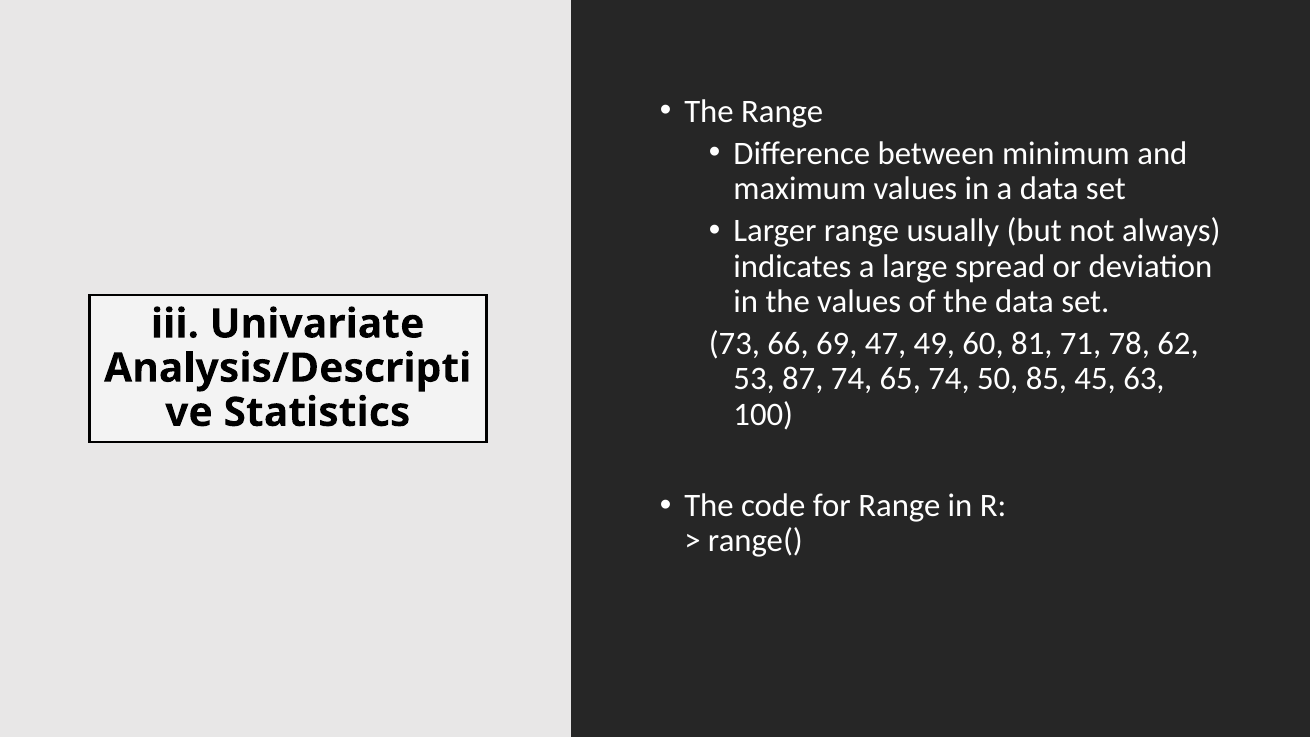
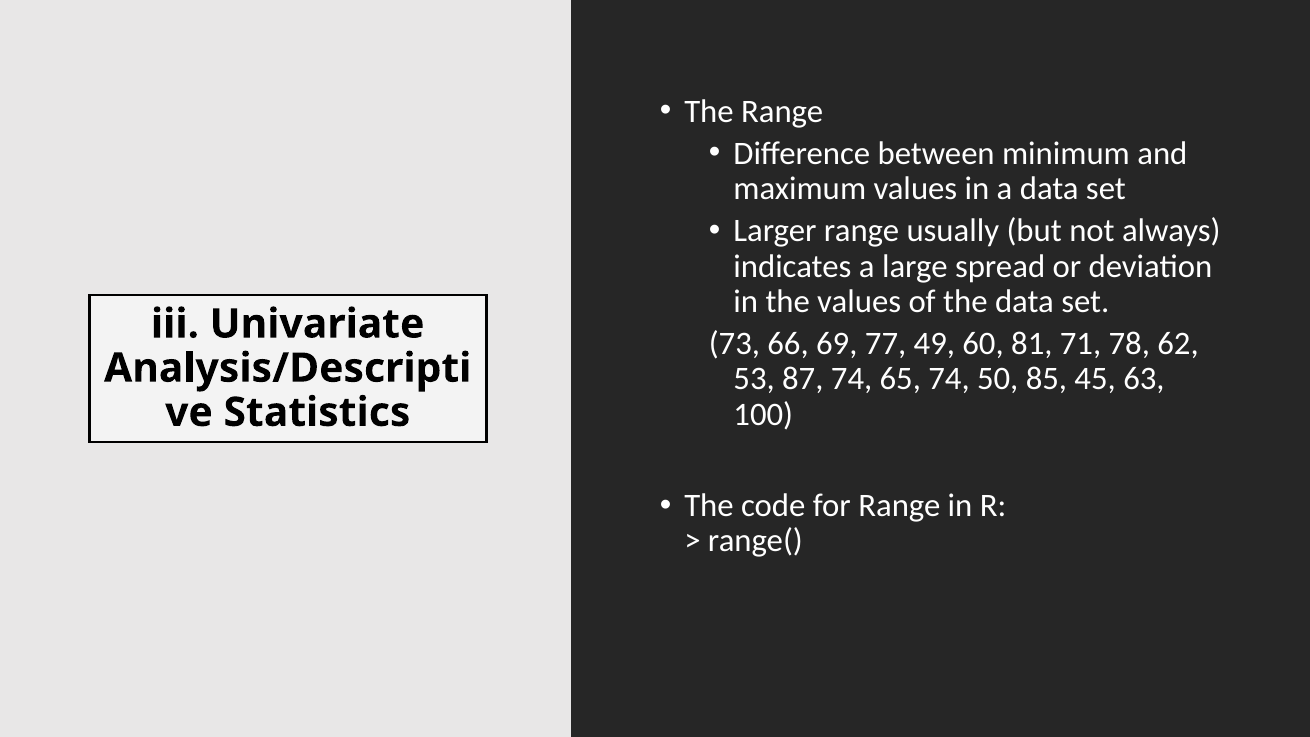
47: 47 -> 77 (886, 344)
